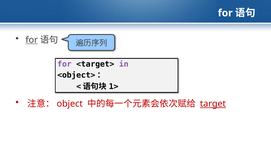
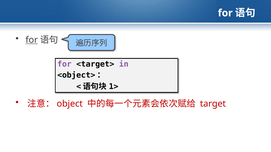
target underline: present -> none (213, 104)
